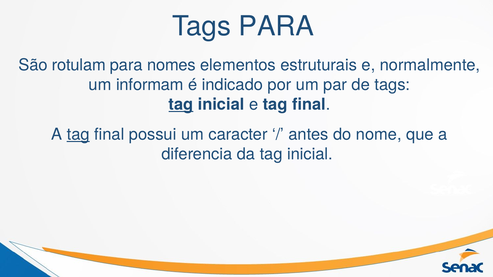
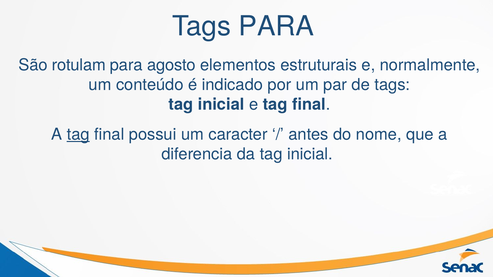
nomes: nomes -> agosto (171, 65)
informam: informam -> conteúdo (150, 85)
tag underline: present -> none (181, 105)
